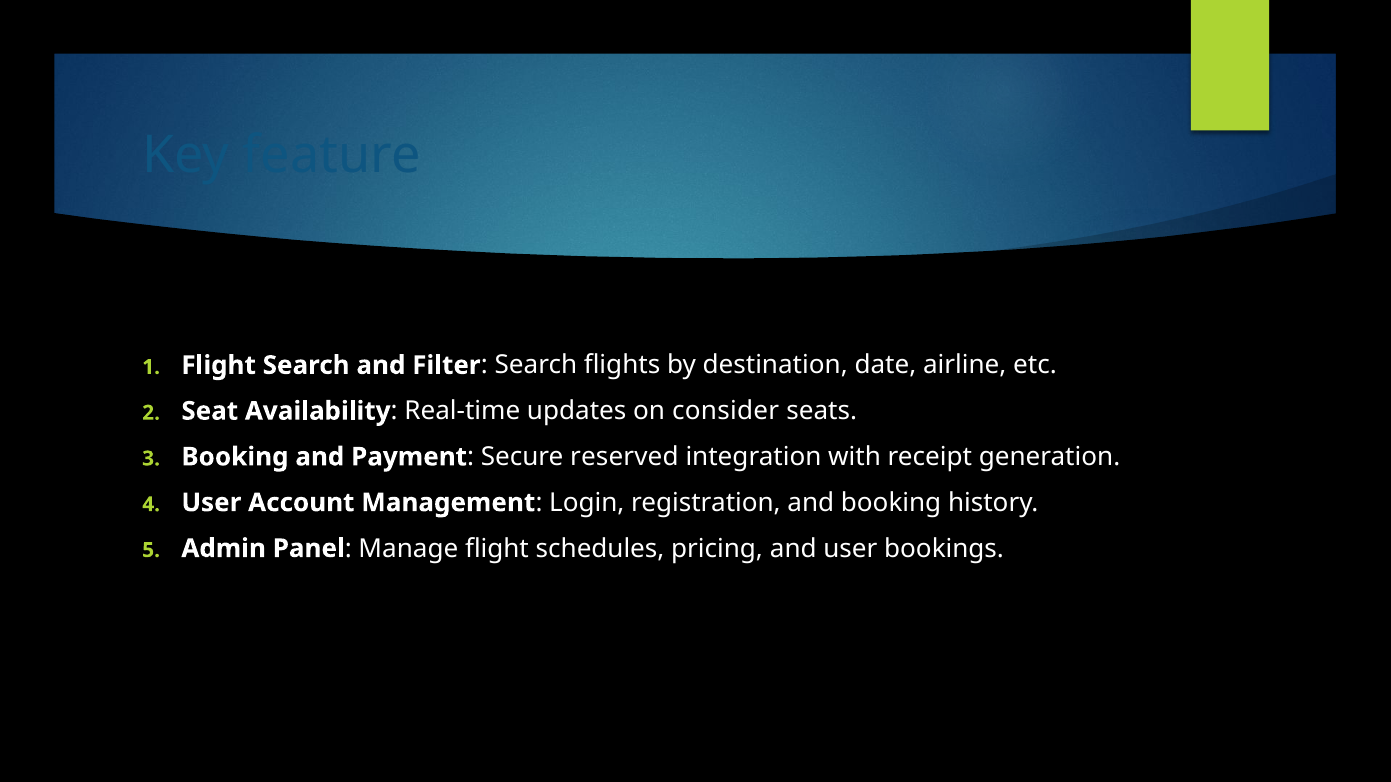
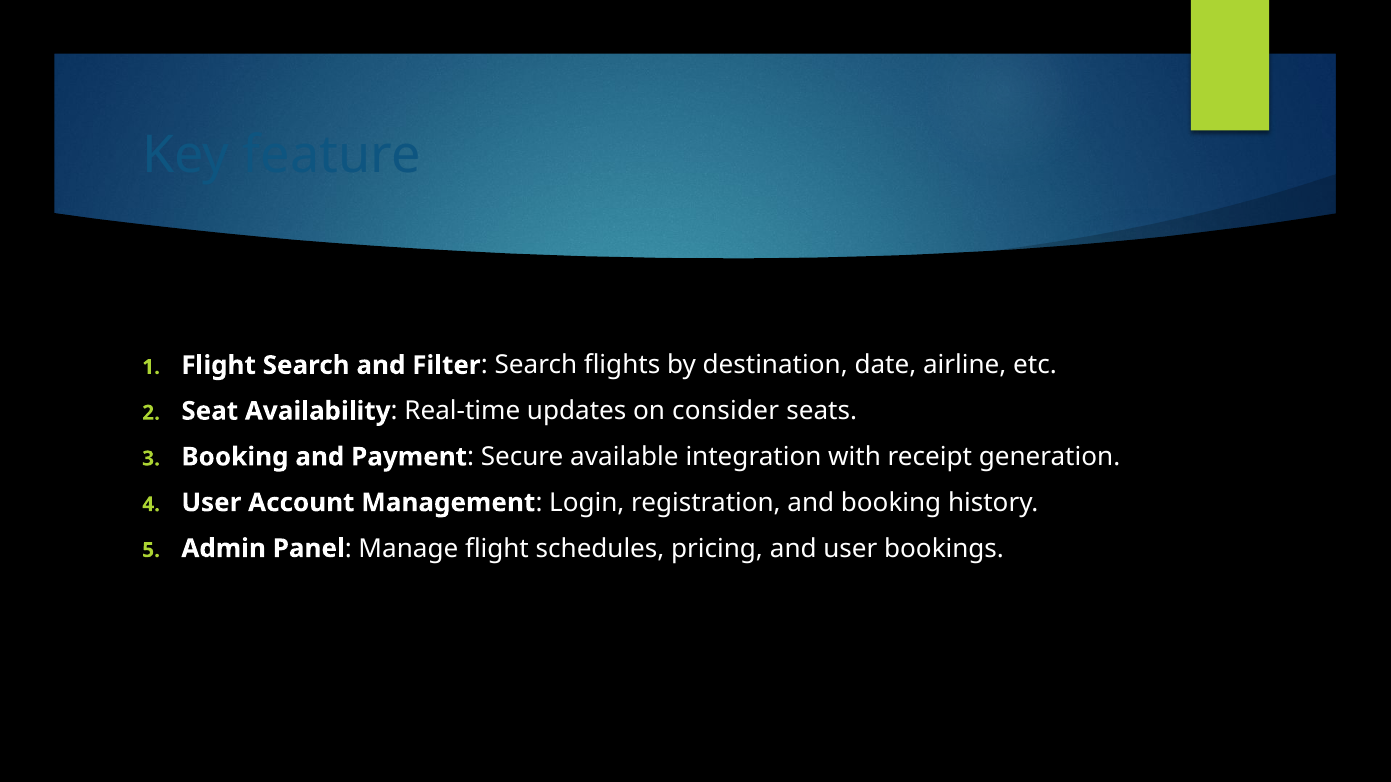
reserved: reserved -> available (624, 457)
